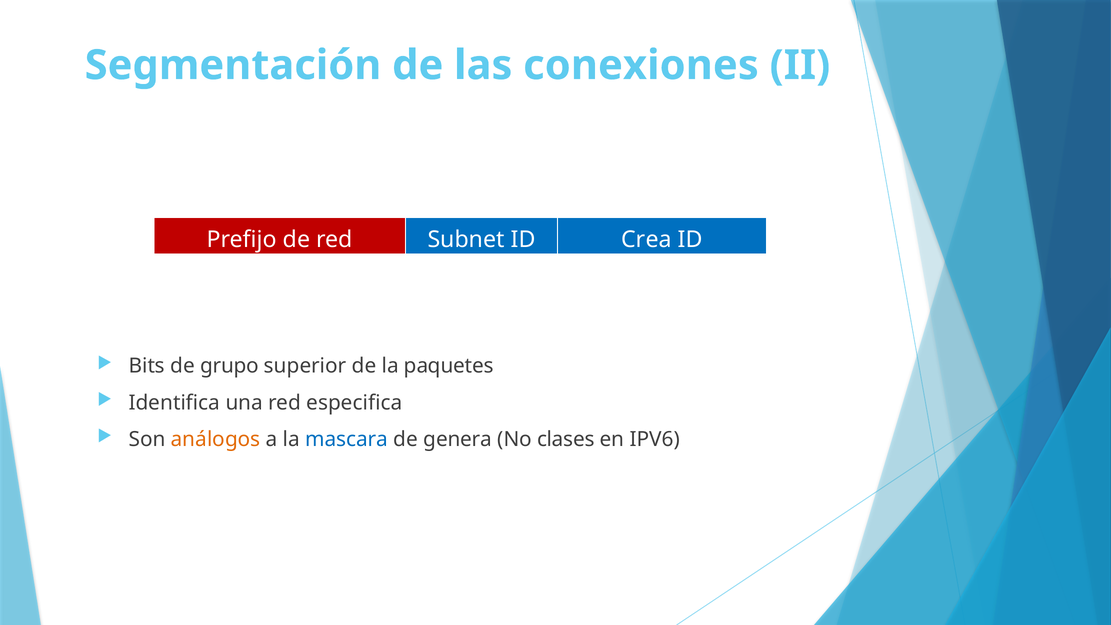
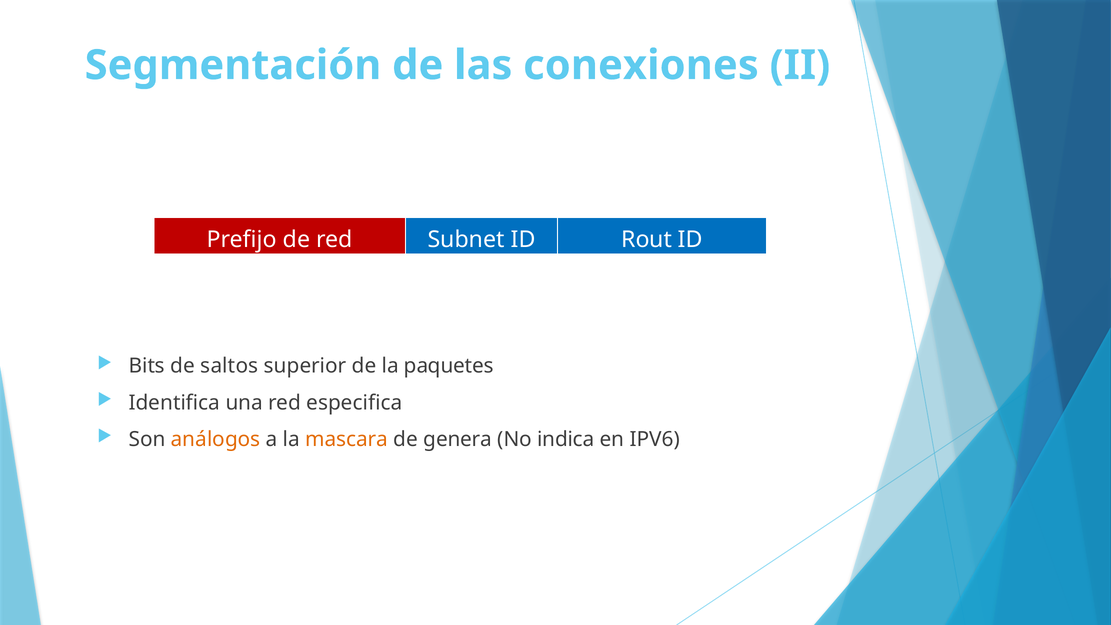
Crea: Crea -> Rout (647, 240)
grupo: grupo -> saltos (229, 366)
mascara colour: blue -> orange (347, 439)
clases: clases -> indica (566, 439)
